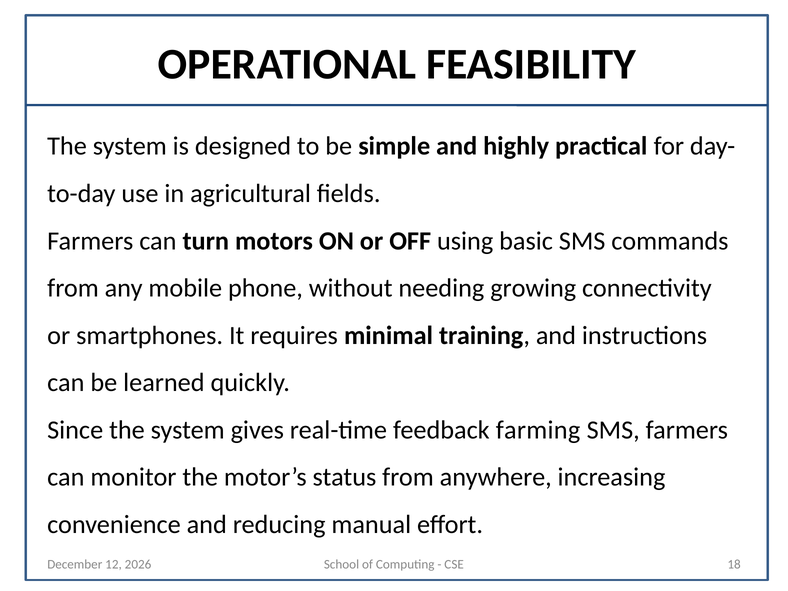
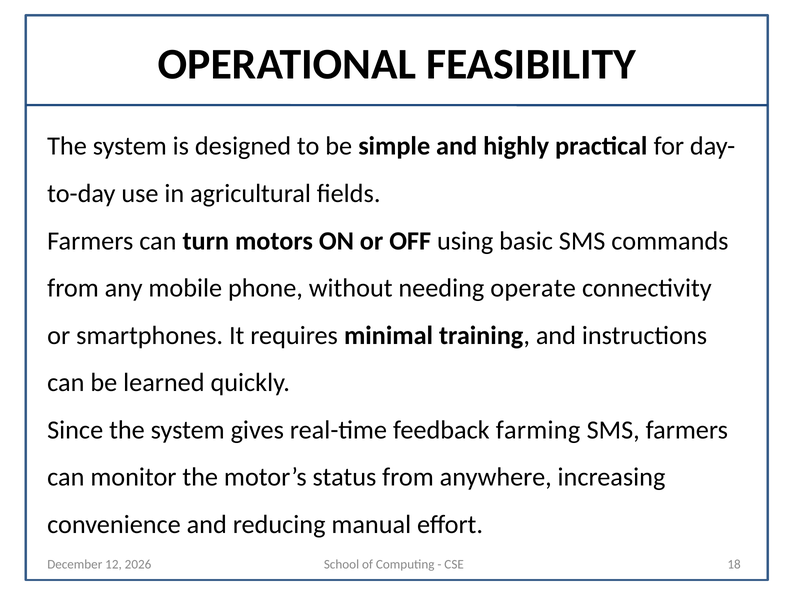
growing: growing -> operate (533, 288)
